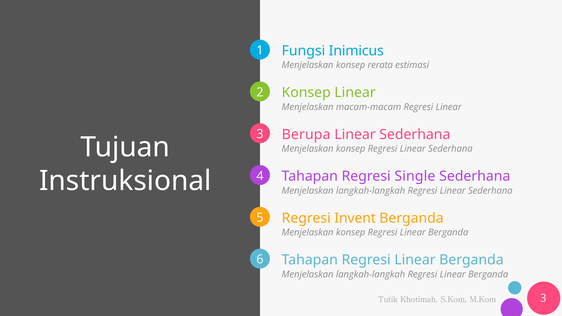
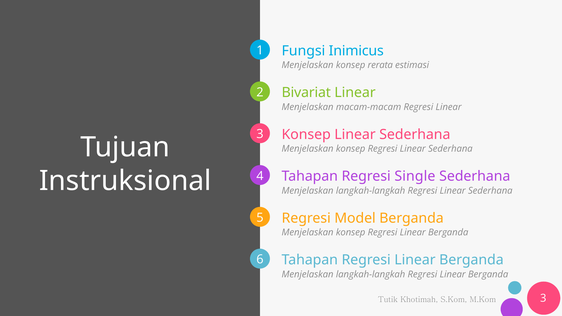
Konsep: Konsep -> Bivariat (306, 93)
Berupa: Berupa -> Konsep (306, 134)
Invent: Invent -> Model (355, 218)
